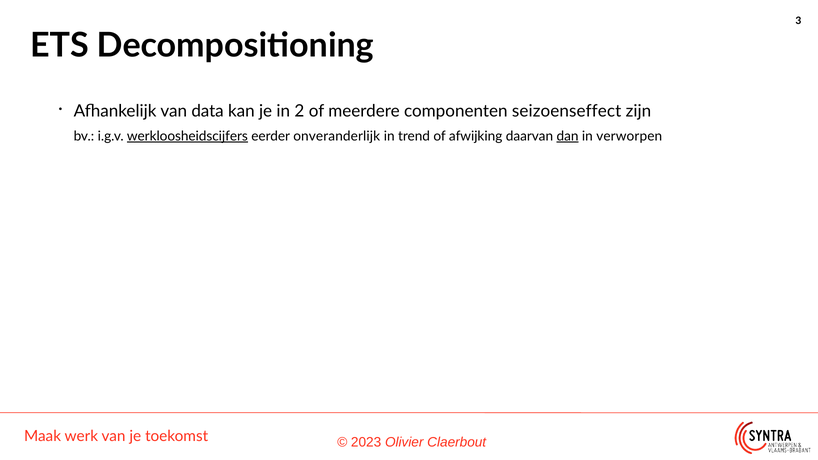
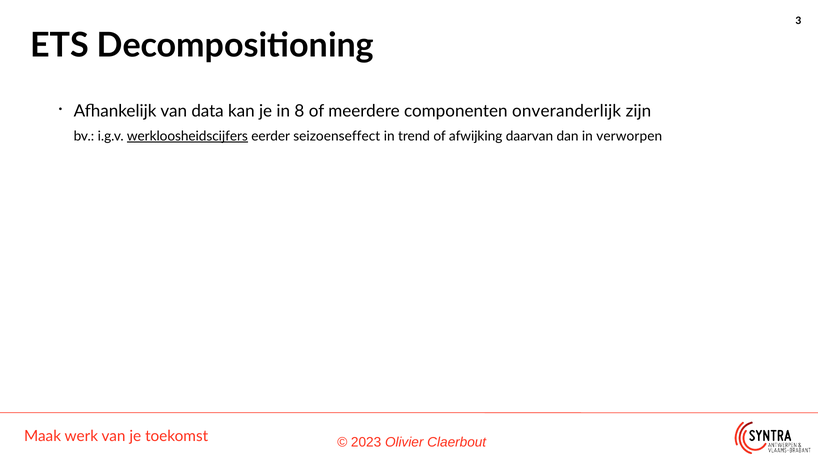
2: 2 -> 8 (299, 111)
seizoenseffect: seizoenseffect -> onveranderlijk (567, 111)
onveranderlijk: onveranderlijk -> seizoenseffect (337, 136)
dan underline: present -> none (568, 136)
